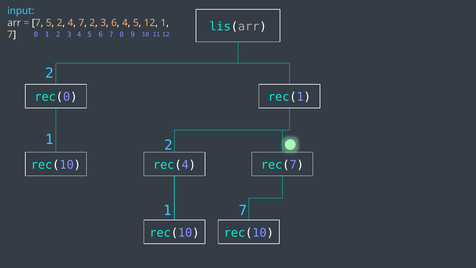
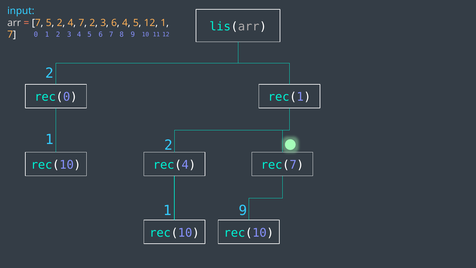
7: 7 -> 9 (243, 210)
